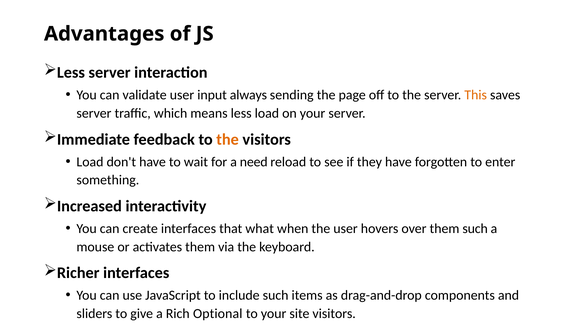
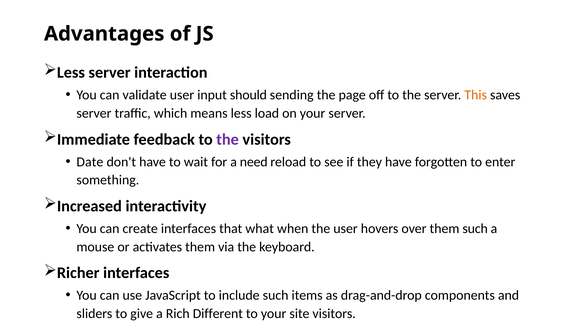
always: always -> should (248, 95)
the colour: orange -> purple (228, 140)
Load: Load -> Date (90, 162)
Optional: Optional -> Different (218, 314)
